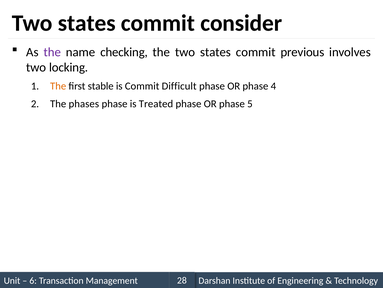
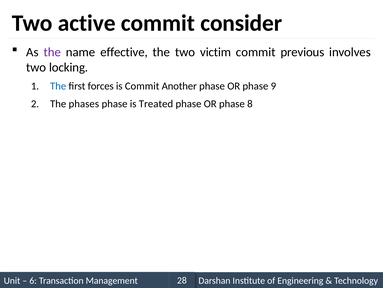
states: states -> active (87, 23)
checking: checking -> effective (124, 52)
the two states: states -> victim (216, 52)
The colour: orange -> blue (58, 86)
stable: stable -> forces (101, 86)
Difficult: Difficult -> Another (179, 86)
4: 4 -> 9 (273, 86)
5: 5 -> 8 (250, 104)
